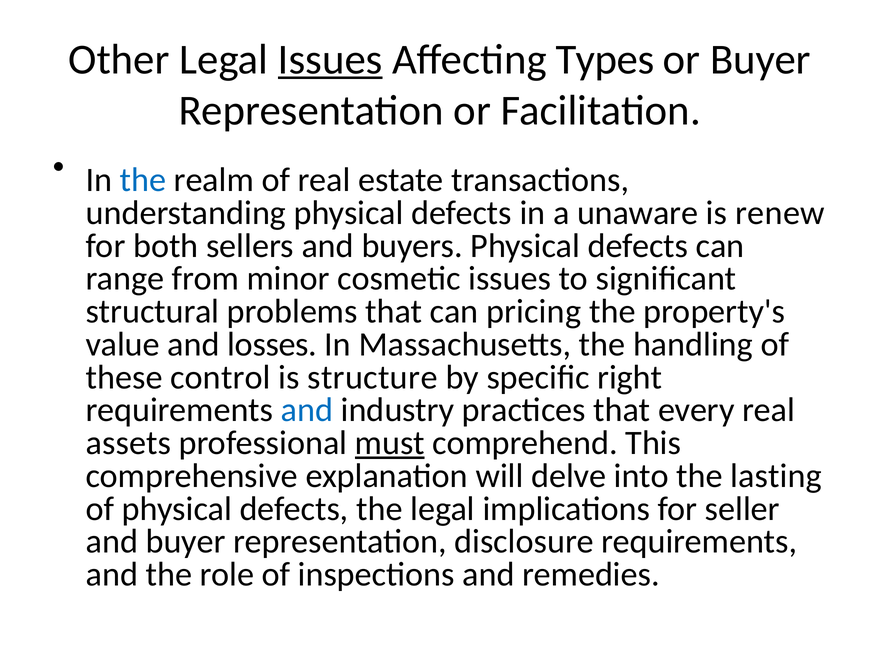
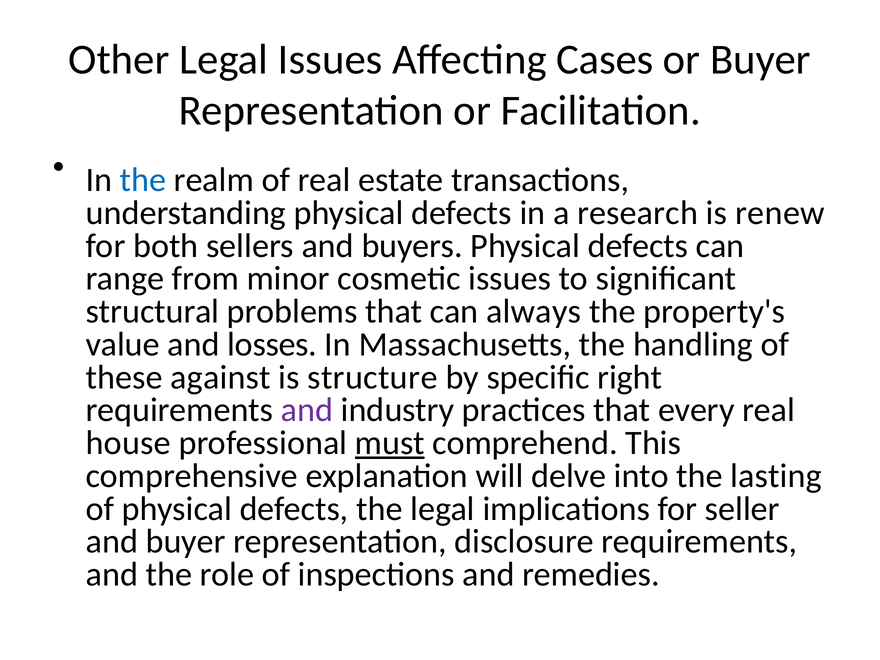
Issues underline: present -> none (330, 59)
Types: Types -> Cases (605, 59)
unaware: unaware -> research (638, 213)
pricing: pricing -> always (534, 311)
control: control -> against (220, 377)
and colour: blue -> purple (307, 410)
assets: assets -> house (128, 443)
